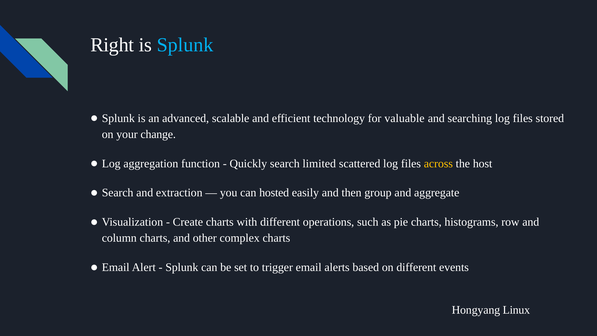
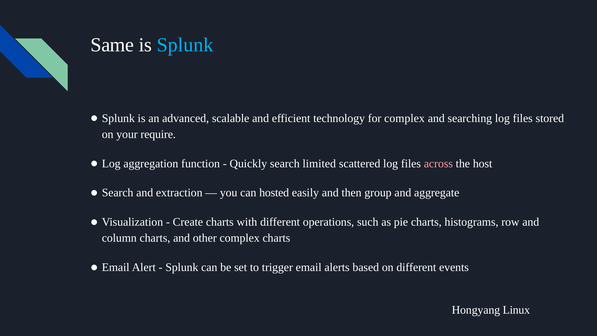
Right: Right -> Same (112, 45)
for valuable: valuable -> complex (405, 118)
change: change -> require (158, 134)
across colour: yellow -> pink (438, 163)
